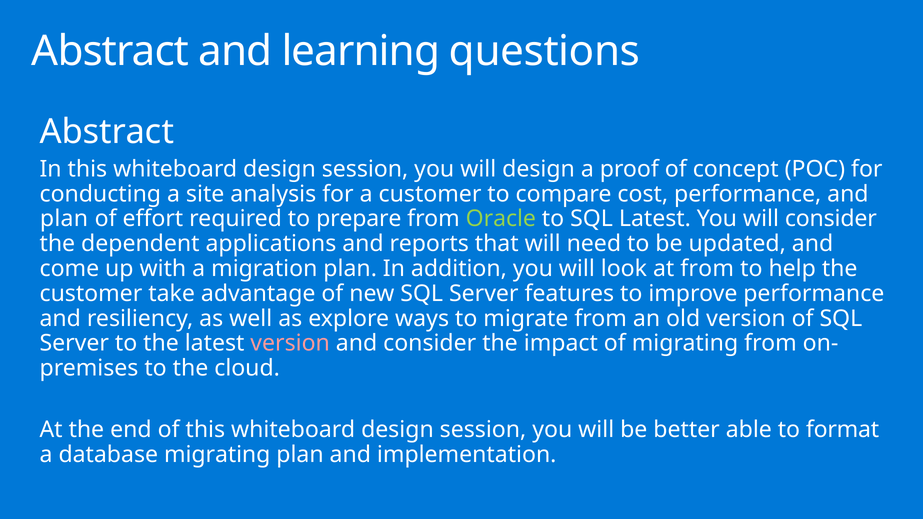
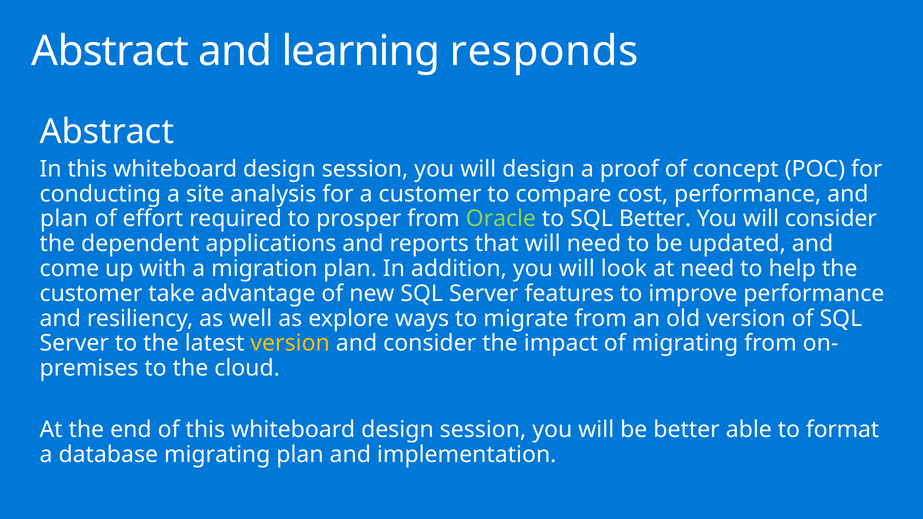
questions: questions -> responds (544, 51)
prepare: prepare -> prosper (359, 219)
SQL Latest: Latest -> Better (655, 219)
at from: from -> need (707, 269)
version colour: pink -> yellow (290, 343)
